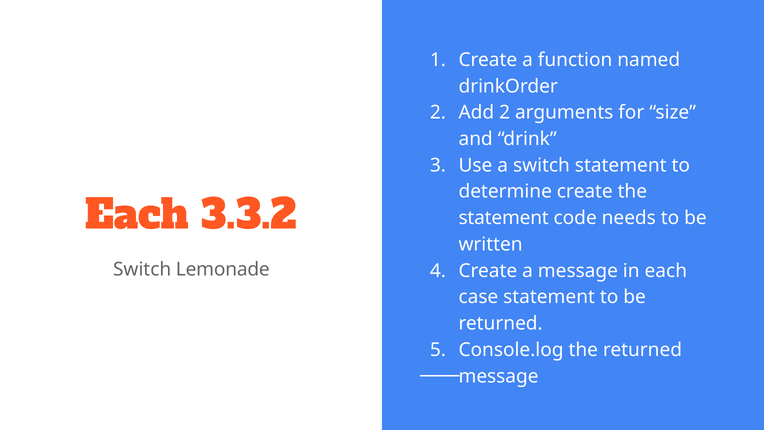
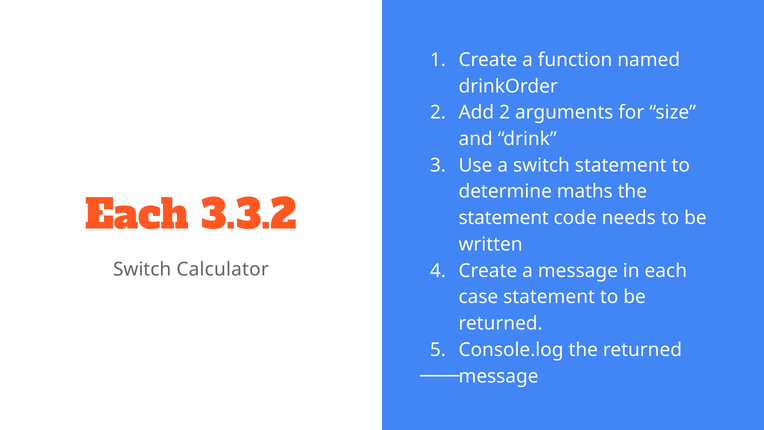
determine create: create -> maths (585, 192)
Lemonade: Lemonade -> Calculator (223, 270)
